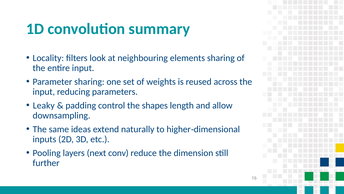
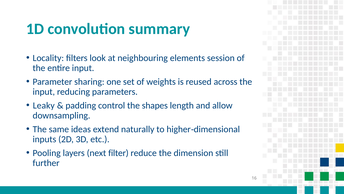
elements sharing: sharing -> session (221, 58)
conv: conv -> filter (118, 153)
